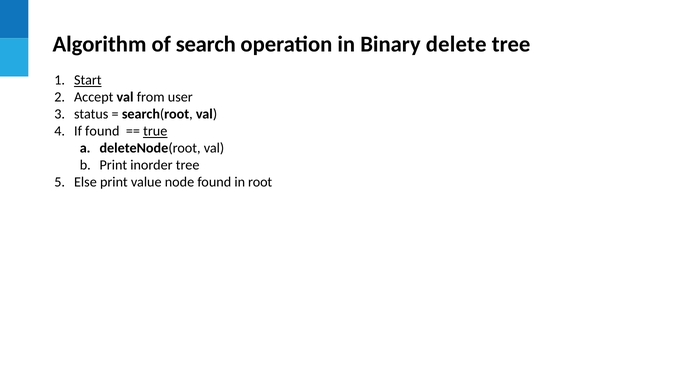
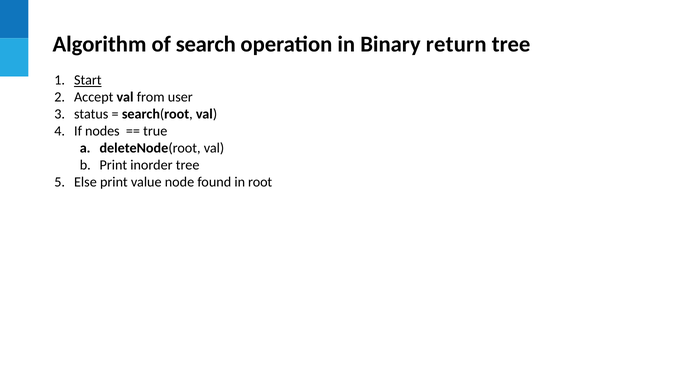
delete: delete -> return (456, 44)
If found: found -> nodes (102, 131)
true underline: present -> none (155, 131)
